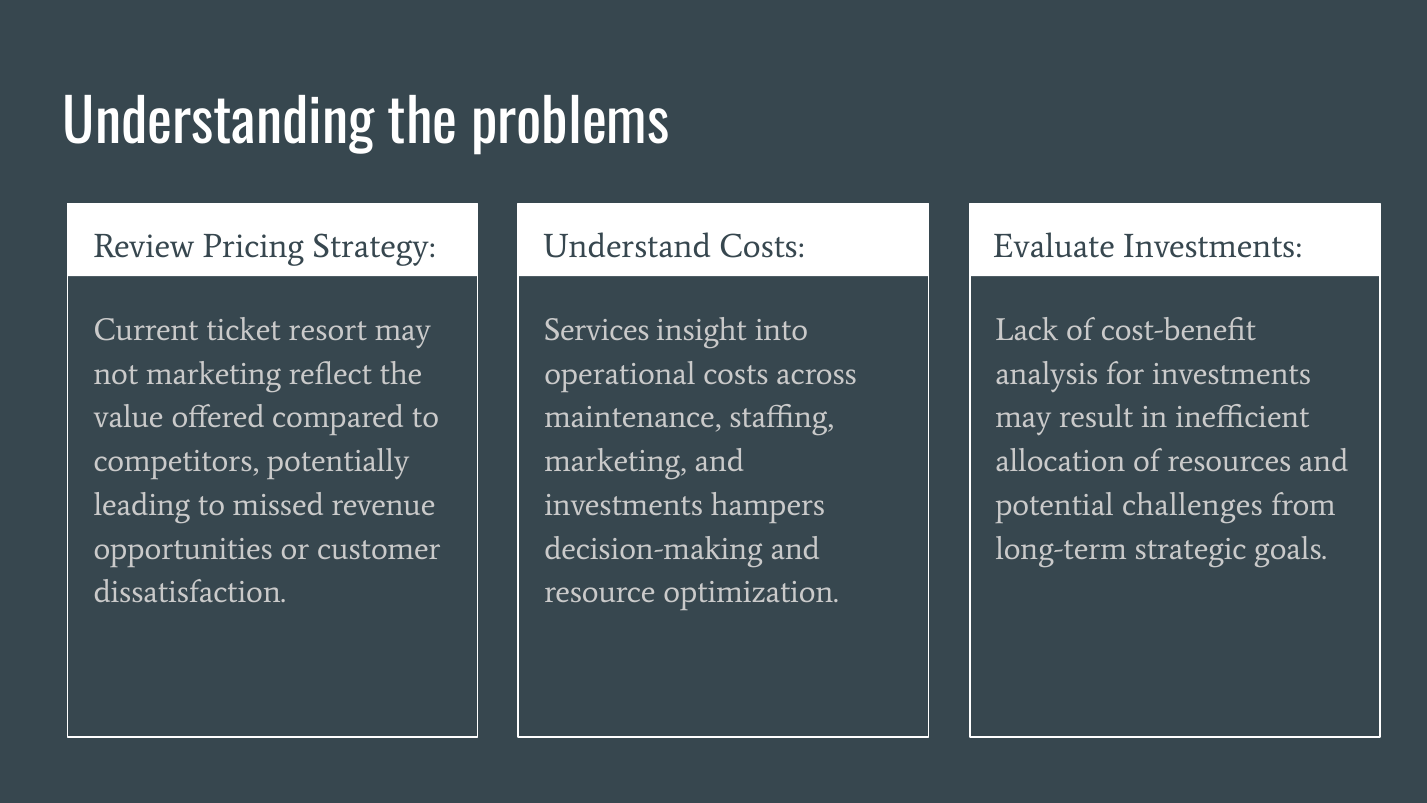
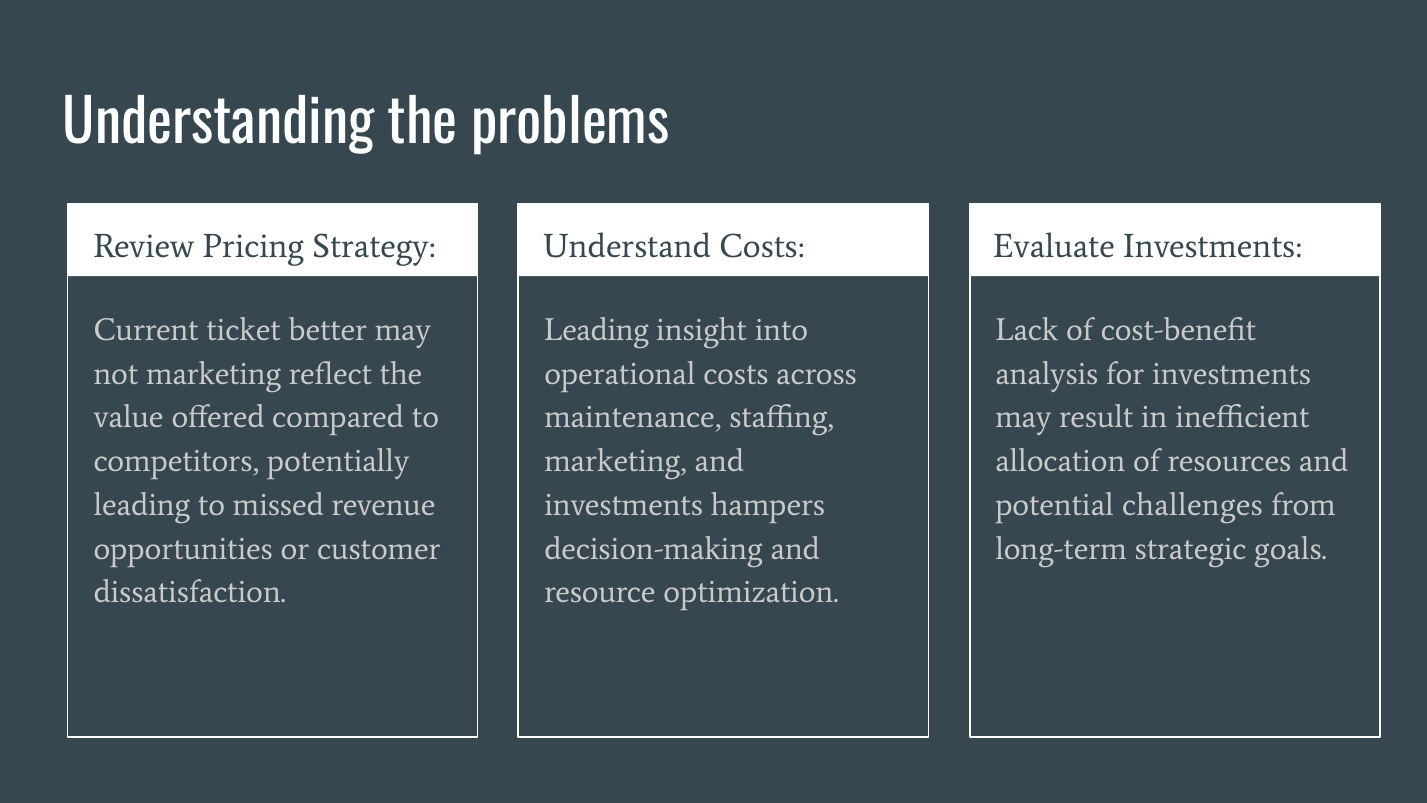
resort: resort -> better (328, 330)
Services: Services -> Leading (597, 330)
